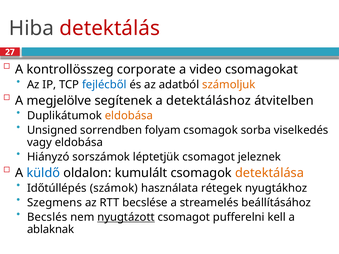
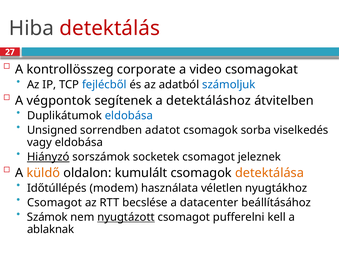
számoljuk colour: orange -> blue (229, 85)
megjelölve: megjelölve -> végpontok (59, 101)
eldobása colour: orange -> blue (129, 116)
folyam: folyam -> adatot (163, 130)
Hiányzó underline: none -> present (48, 157)
léptetjük: léptetjük -> socketek (156, 157)
küldő colour: blue -> orange (43, 173)
számok: számok -> modem (114, 188)
rétegek: rétegek -> véletlen (222, 188)
Szegmens: Szegmens -> Csomagot (55, 203)
streamelés: streamelés -> datacenter (209, 203)
Becslés: Becslés -> Számok (47, 217)
